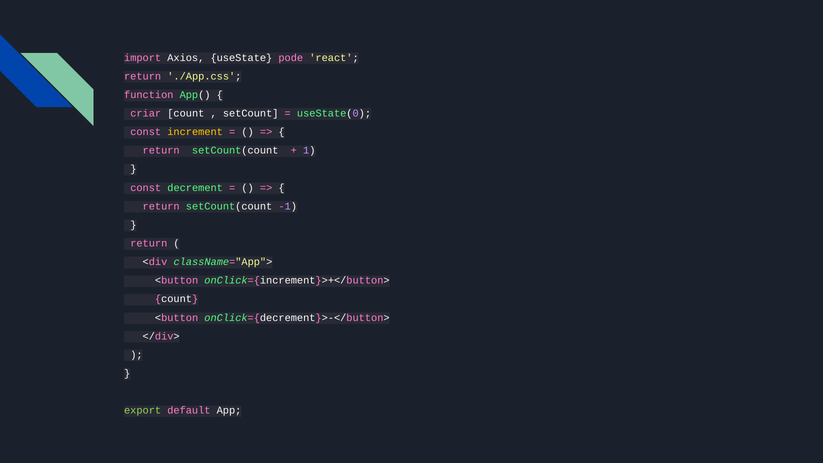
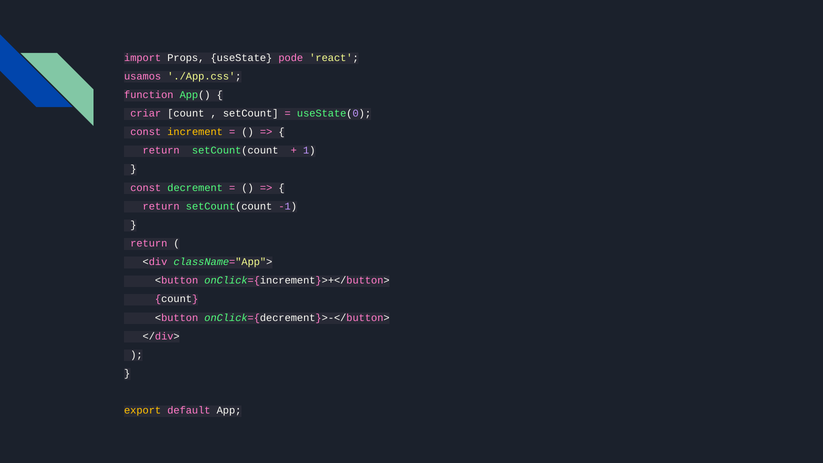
Axios: Axios -> Props (186, 58)
return: return -> usamos (143, 76)
export colour: light green -> yellow (143, 410)
